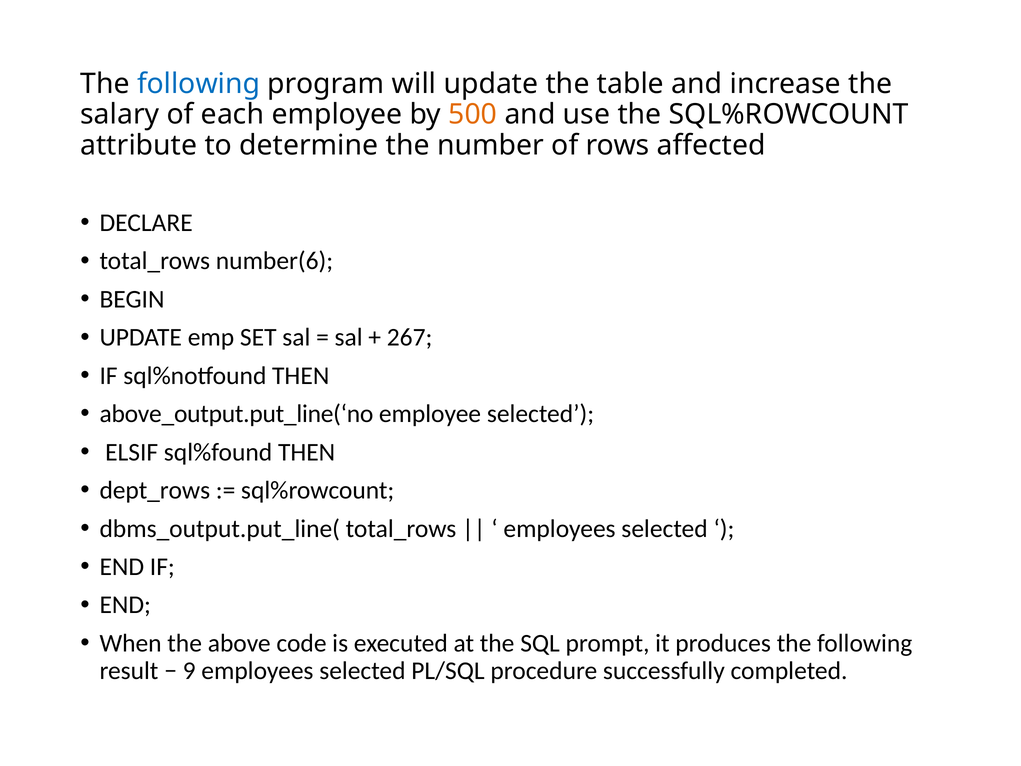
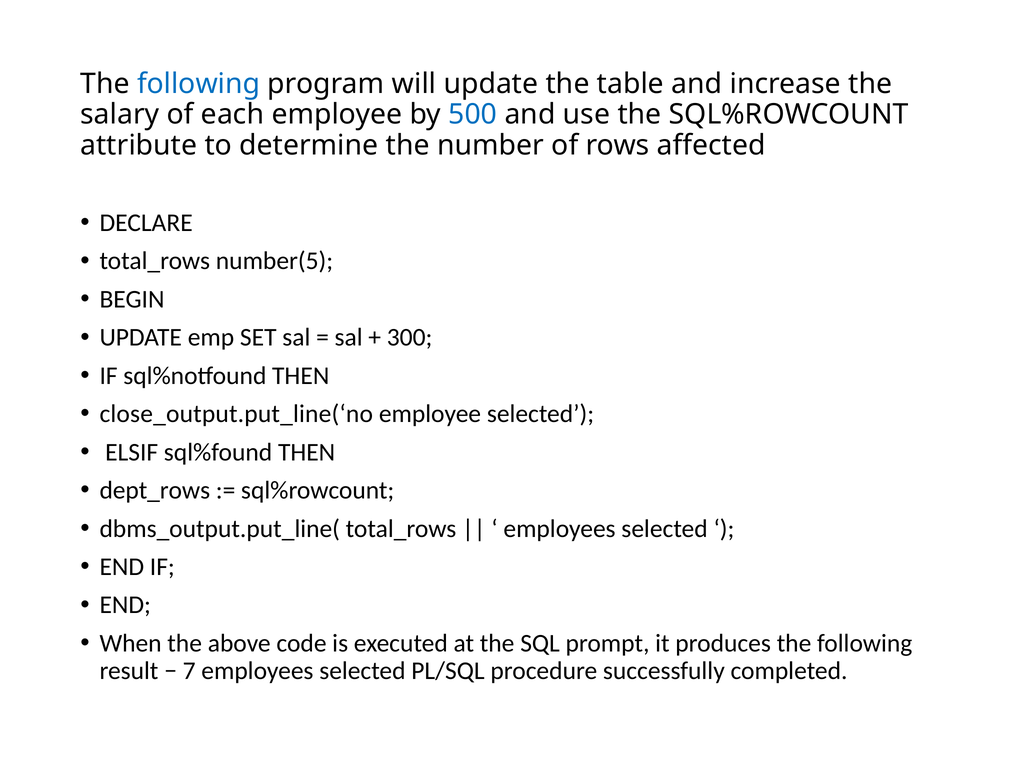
500 colour: orange -> blue (473, 115)
number(6: number(6 -> number(5 (274, 261)
267: 267 -> 300 (410, 337)
above_output.put_line(‘no: above_output.put_line(‘no -> close_output.put_line(‘no (236, 414)
9: 9 -> 7 (189, 671)
